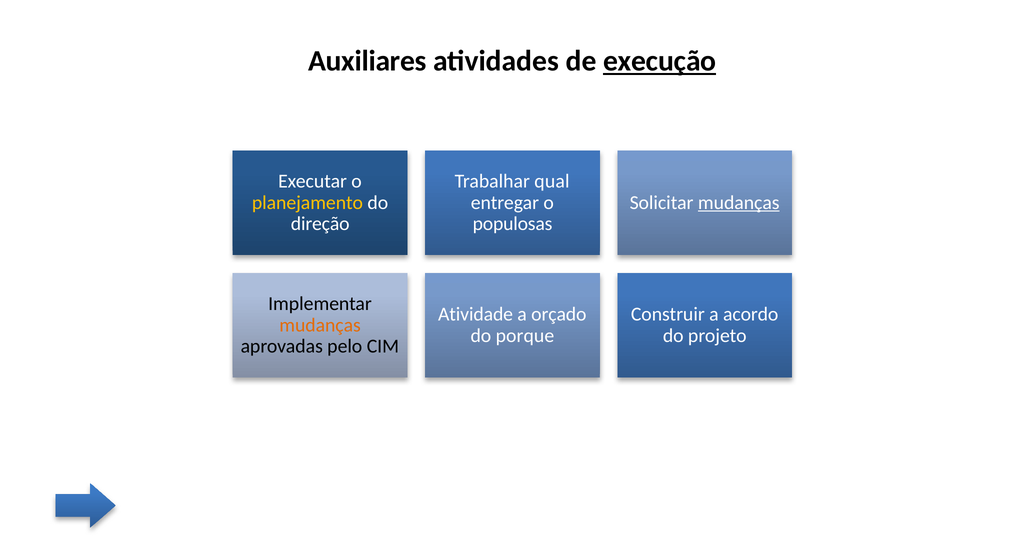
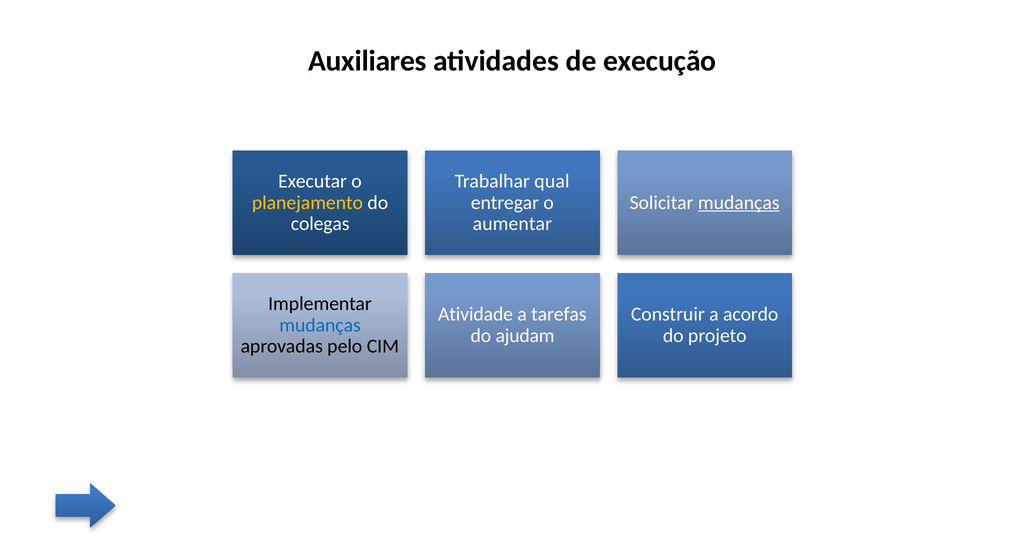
execução underline: present -> none (660, 61)
direção: direção -> colegas (320, 224)
populosas: populosas -> aumentar (512, 224)
orçado: orçado -> tarefas (559, 314)
mudanças colour: orange -> blue (320, 325)
porque: porque -> ajudam (525, 336)
